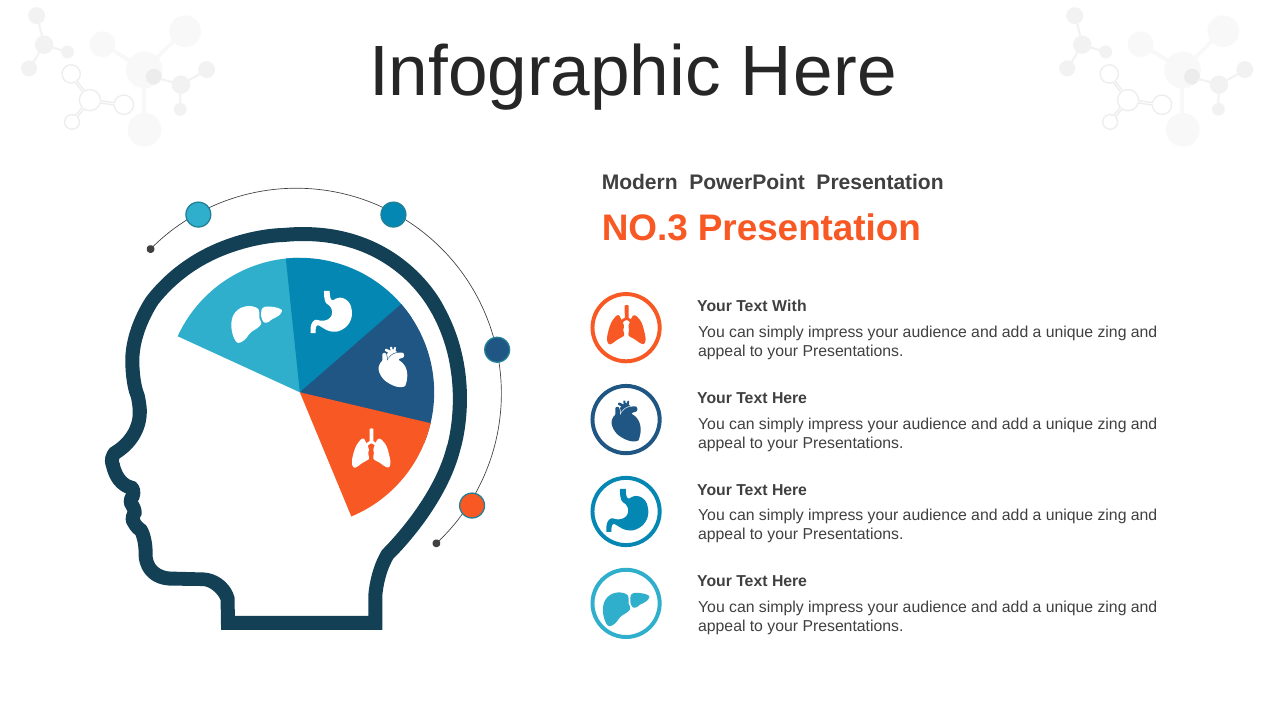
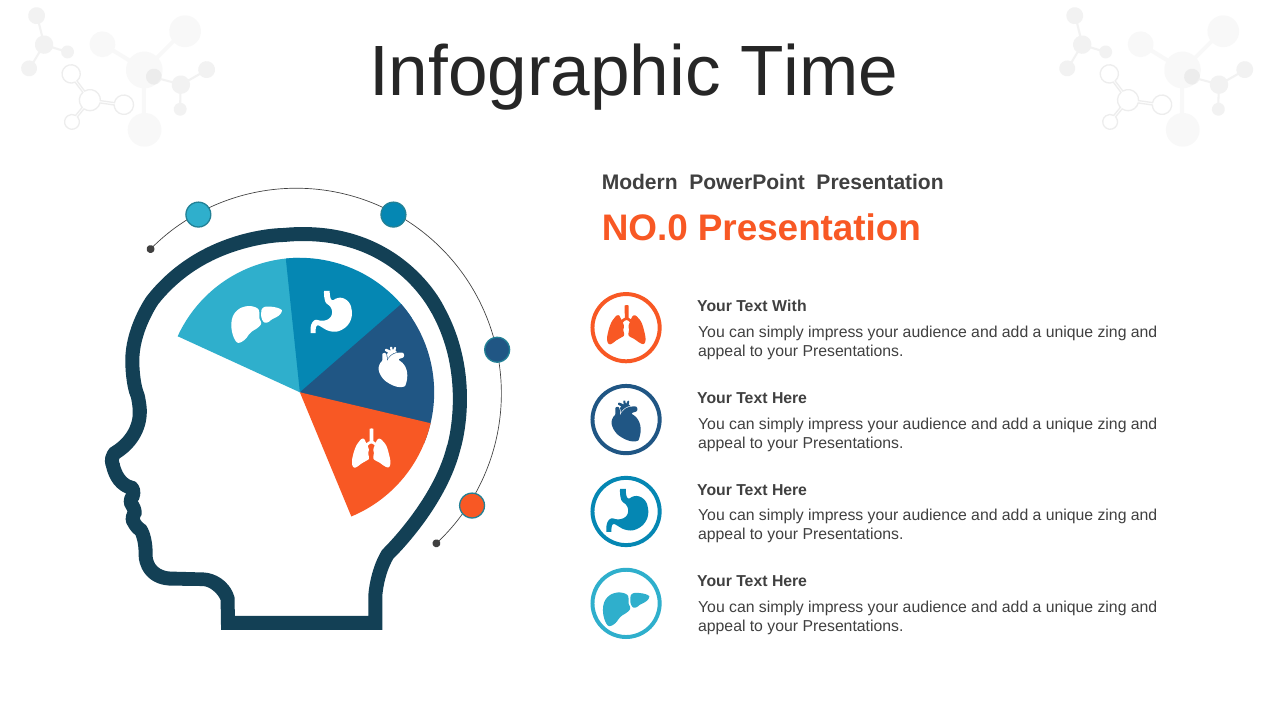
Infographic Here: Here -> Time (819, 72)
NO.3: NO.3 -> NO.0 (645, 228)
